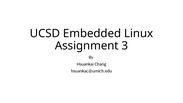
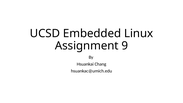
3: 3 -> 9 (125, 46)
